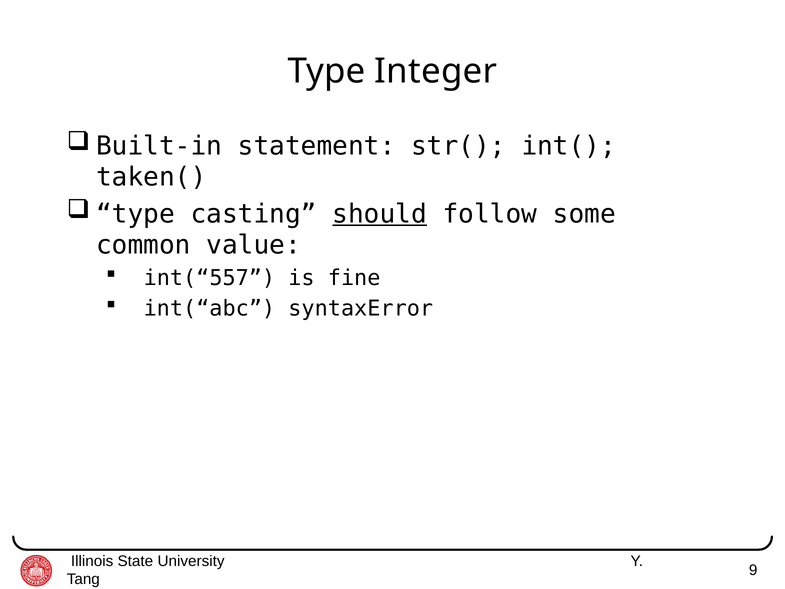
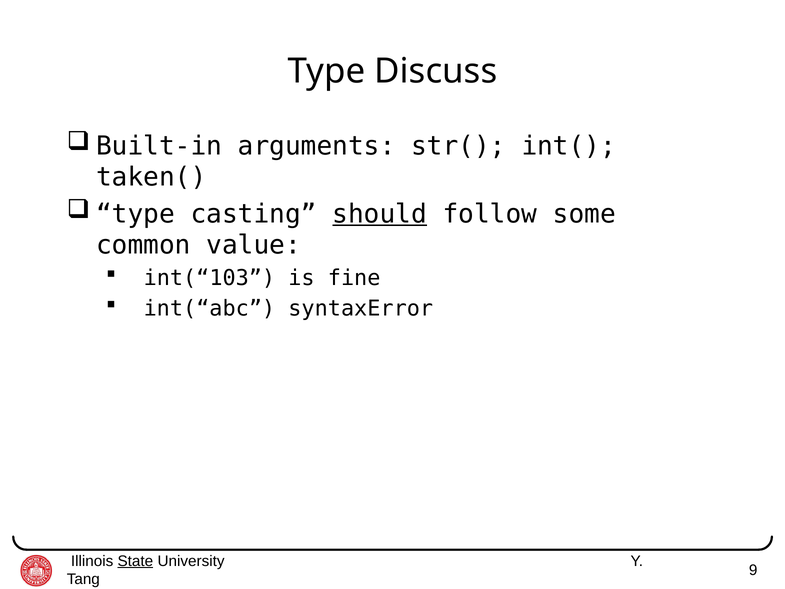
Integer: Integer -> Discuss (436, 71)
statement: statement -> arguments (317, 146)
int(“557: int(“557 -> int(“103 (209, 278)
State underline: none -> present (135, 561)
